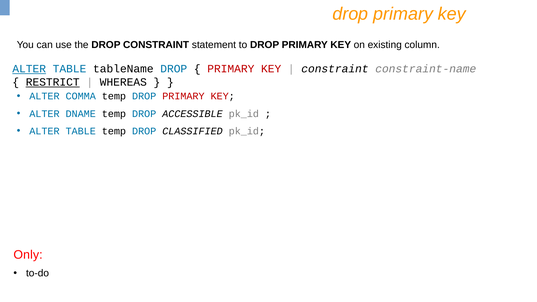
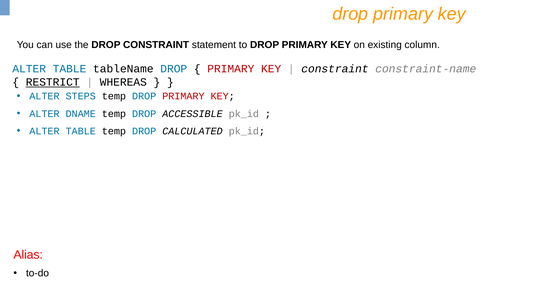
ALTER underline: present -> none (29, 69)
COMMA: COMMA -> STEPS (81, 96)
CLASSIFIED: CLASSIFIED -> CALCULATED (192, 131)
Only: Only -> Alias (28, 255)
